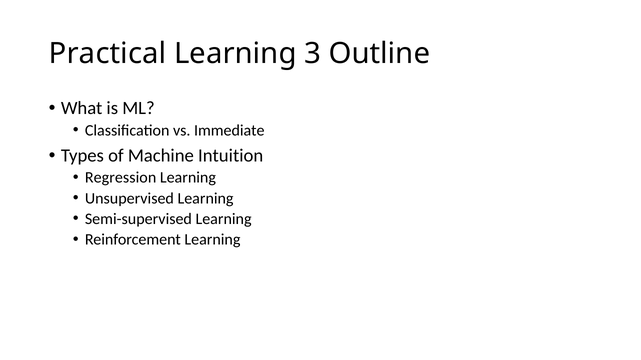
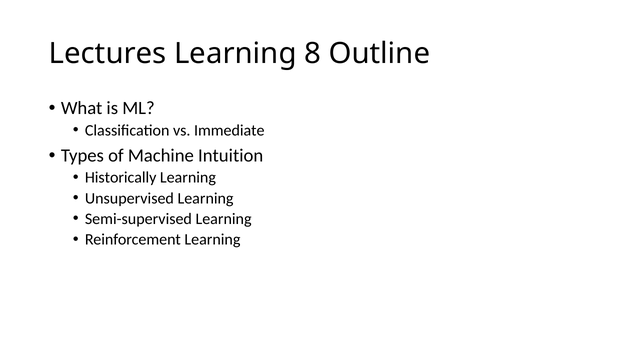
Practical: Practical -> Lectures (108, 54)
3: 3 -> 8 (313, 54)
Regression: Regression -> Historically (121, 178)
